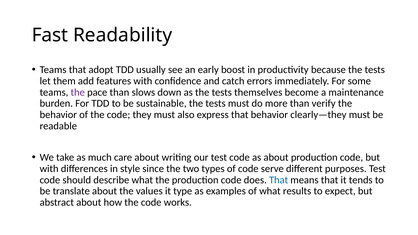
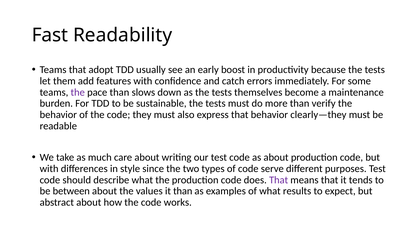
That colour: blue -> purple (279, 180)
translate: translate -> between (71, 191)
it type: type -> than (183, 191)
